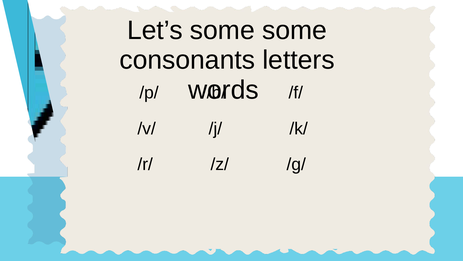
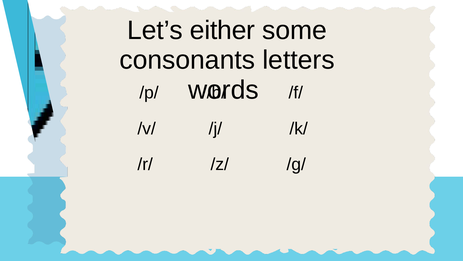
Let’s some: some -> either (222, 30)
